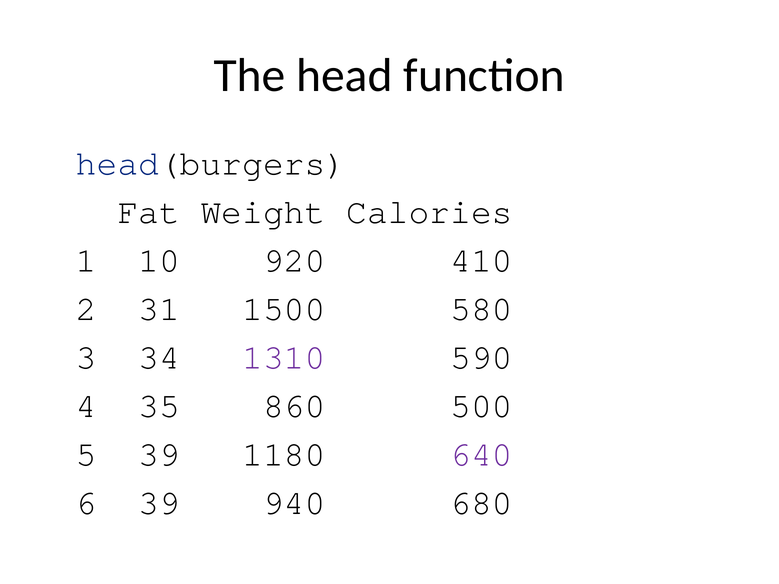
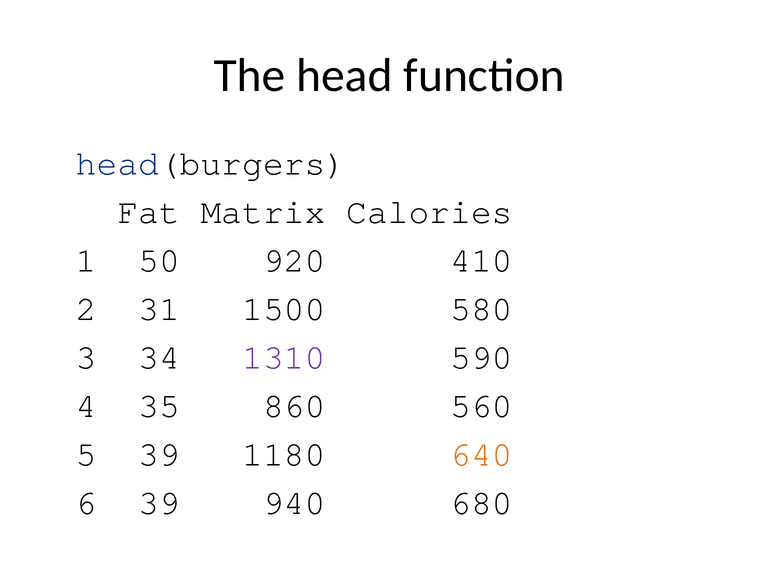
Weight: Weight -> Matrix (263, 212)
10: 10 -> 50 (159, 260)
500: 500 -> 560 (481, 406)
640 colour: purple -> orange (481, 454)
